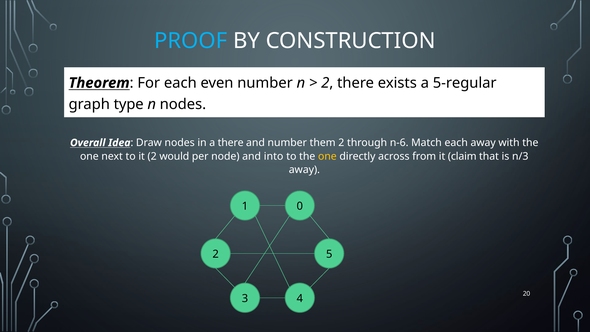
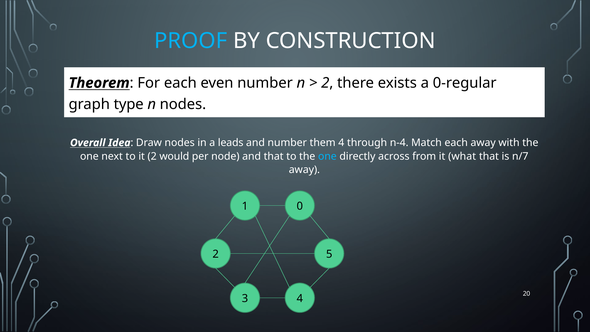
5-regular: 5-regular -> 0-regular (465, 83)
a there: there -> leads (231, 143)
them 2: 2 -> 4 (341, 143)
n-6: n-6 -> n-4 (399, 143)
and into: into -> that (274, 156)
one colour: yellow -> light blue (327, 156)
claim: claim -> what (462, 156)
n/3: n/3 -> n/7 (520, 156)
